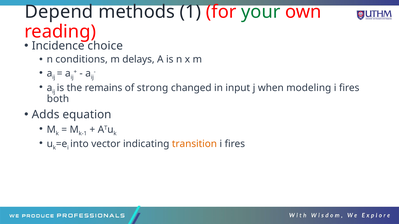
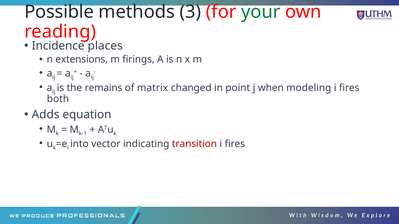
Depend: Depend -> Possible (59, 12)
1: 1 -> 3 (190, 12)
choice: choice -> places (105, 46)
conditions: conditions -> extensions (82, 60)
delays: delays -> firings (138, 60)
strong: strong -> matrix (153, 88)
input: input -> point (238, 88)
transition colour: orange -> red (194, 144)
